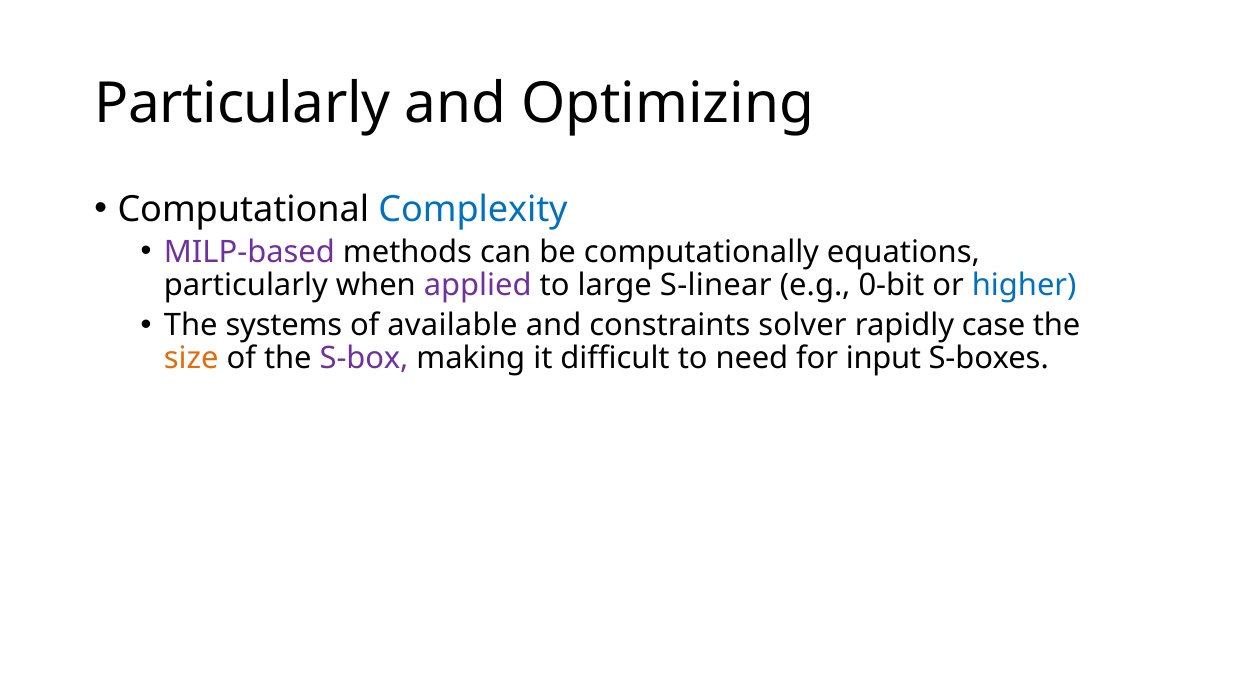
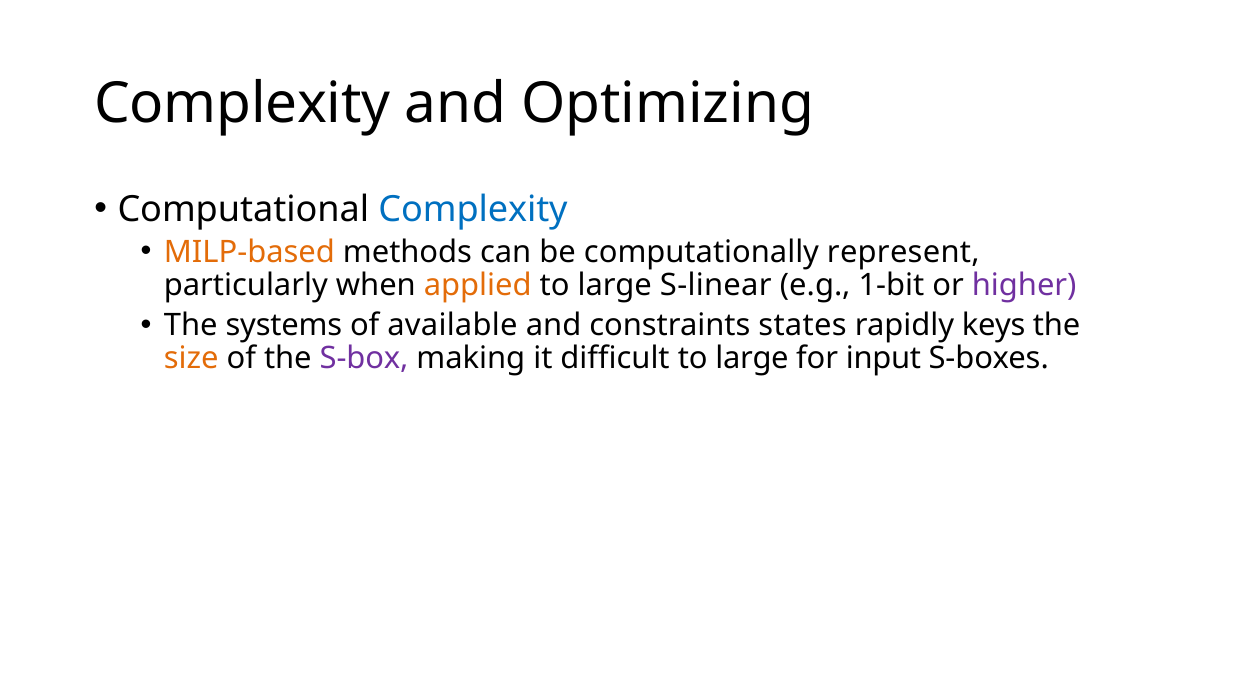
Particularly: Particularly -> Complexity (242, 104)
MILP-based colour: purple -> orange (249, 252)
equations: equations -> represent (903, 252)
applied colour: purple -> orange (478, 285)
0-bit: 0-bit -> 1-bit (891, 285)
higher colour: blue -> purple (1024, 285)
solver: solver -> states (803, 325)
case: case -> keys (994, 325)
difficult to need: need -> large (752, 358)
